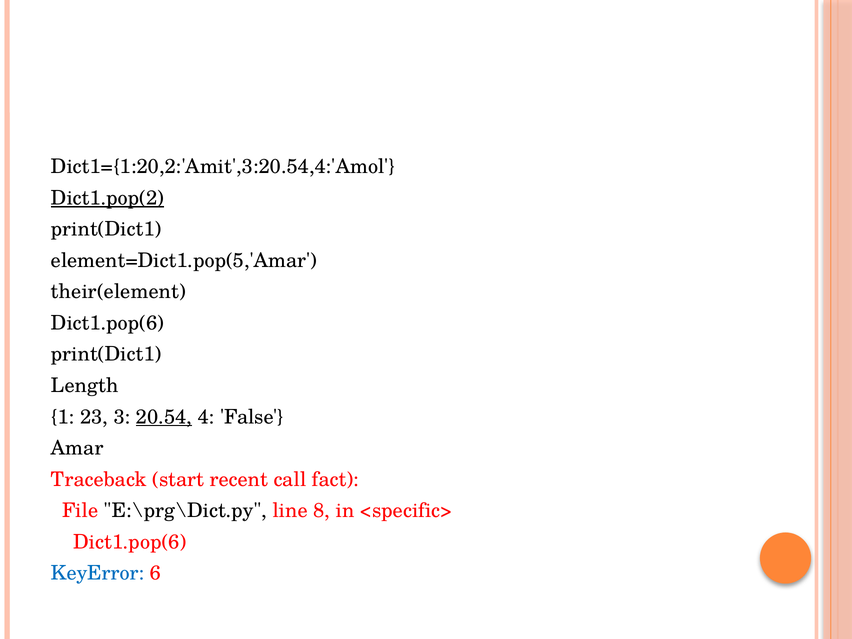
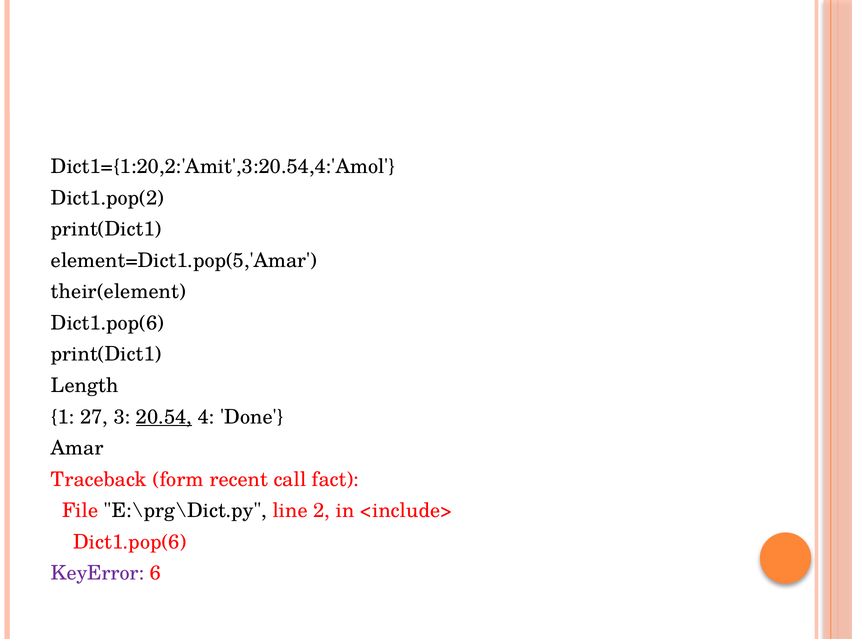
Dict1.pop(2 underline: present -> none (108, 198)
23: 23 -> 27 (94, 417)
False: False -> Done (252, 417)
start: start -> form (178, 479)
8: 8 -> 2 (322, 511)
<specific>: <specific> -> <include> (406, 511)
KeyError colour: blue -> purple (98, 573)
